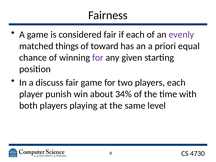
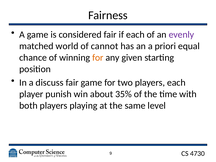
things: things -> world (67, 46)
toward: toward -> cannot (105, 46)
for colour: purple -> orange (98, 58)
34%: 34% -> 35% (124, 94)
